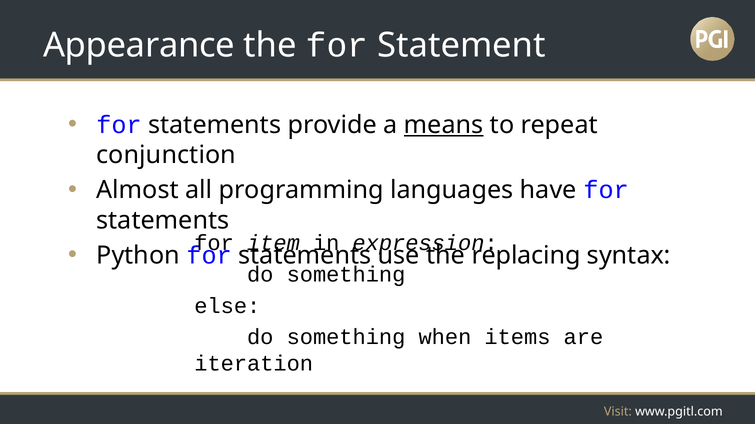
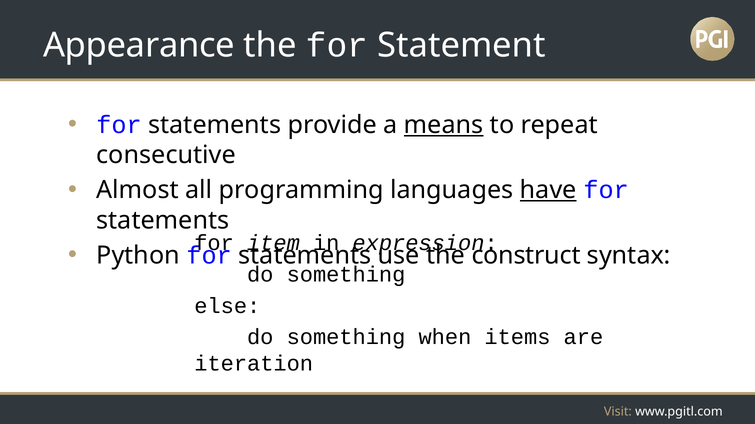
conjunction: conjunction -> consecutive (166, 155)
have underline: none -> present (548, 190)
replacing: replacing -> construct (526, 256)
